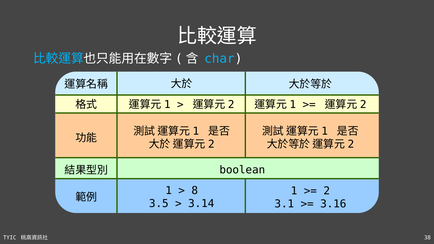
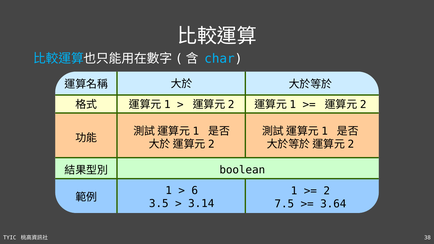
8: 8 -> 6 (195, 191)
3.1: 3.1 -> 7.5 (284, 204)
3.16: 3.16 -> 3.64 (333, 204)
